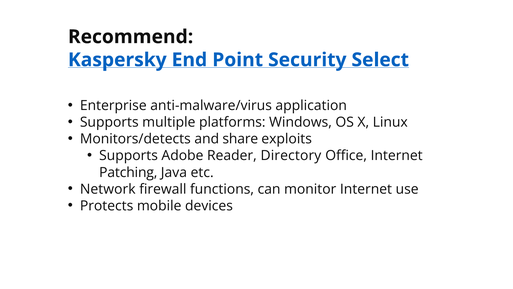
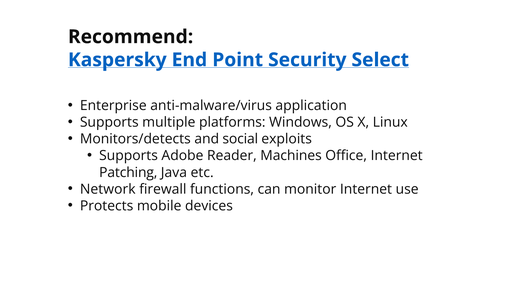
share: share -> social (240, 139)
Directory: Directory -> Machines (291, 155)
